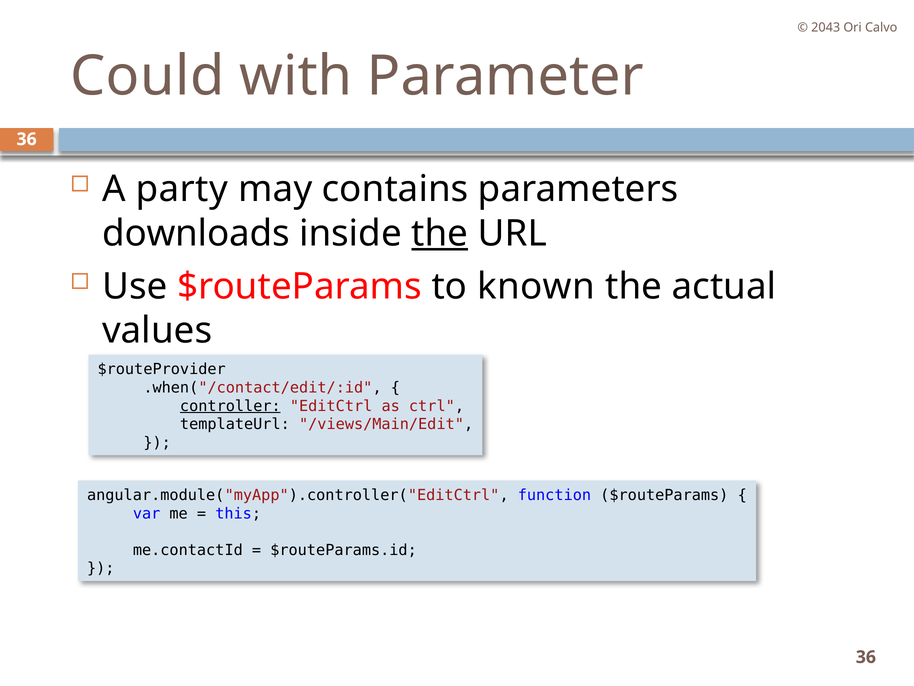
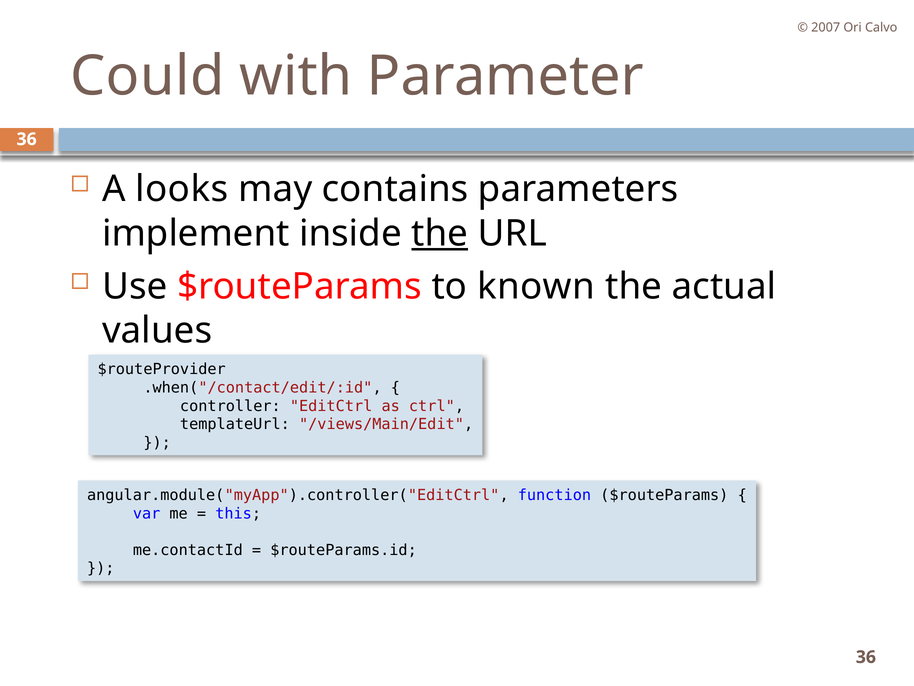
2043: 2043 -> 2007 (826, 27)
party: party -> looks (182, 189)
downloads: downloads -> implement (196, 233)
controller underline: present -> none (230, 406)
